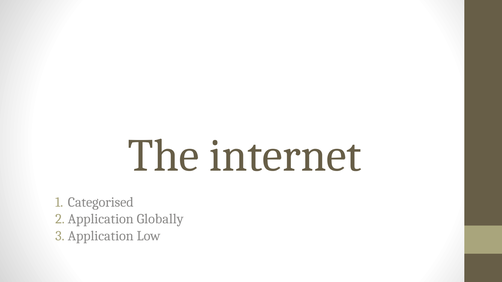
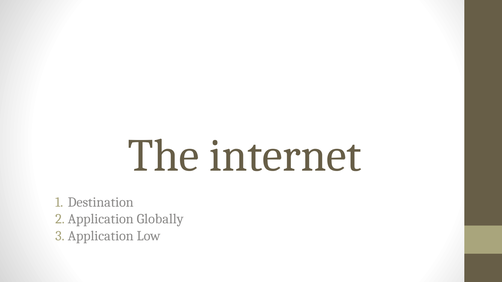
Categorised: Categorised -> Destination (101, 203)
